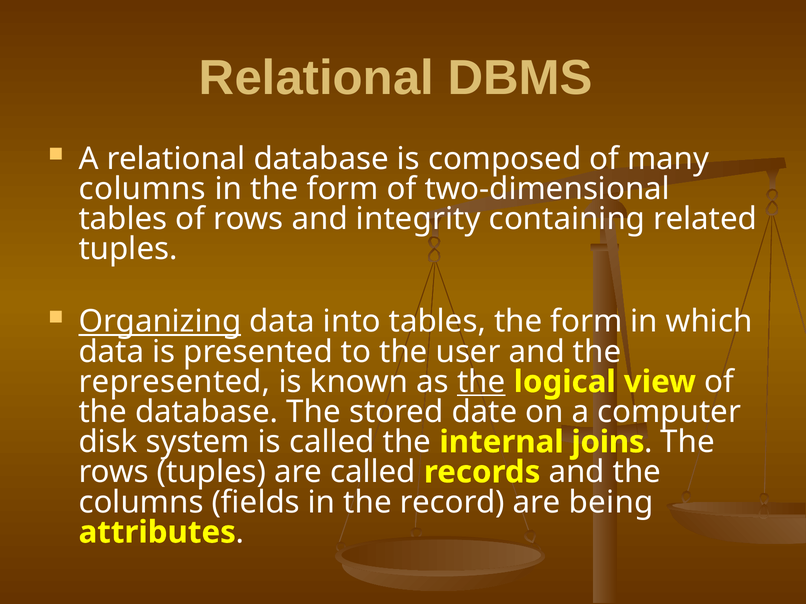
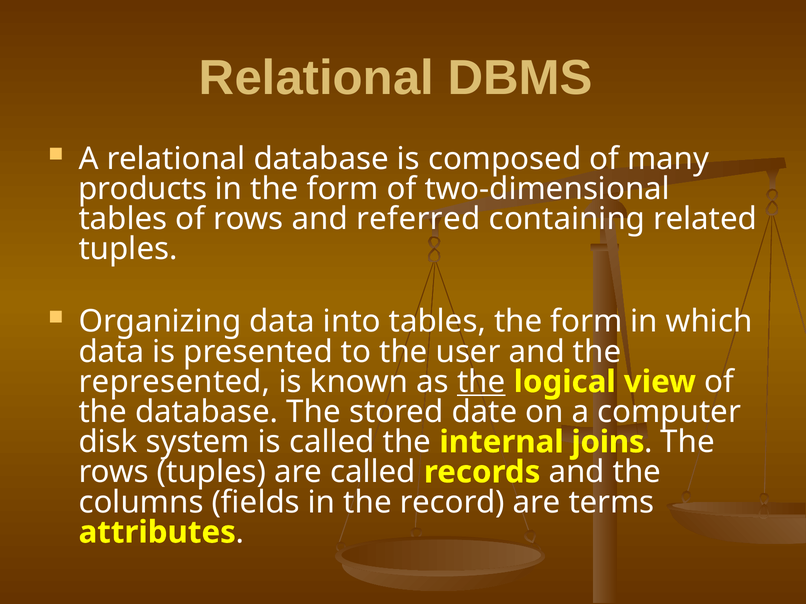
columns: columns -> products (143, 189)
integrity: integrity -> referred (418, 219)
Organizing underline: present -> none (160, 322)
being: being -> terms (611, 503)
